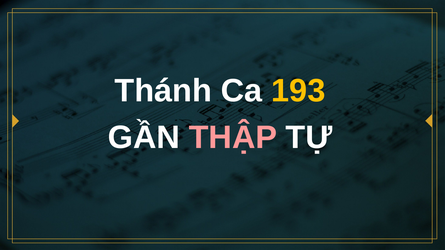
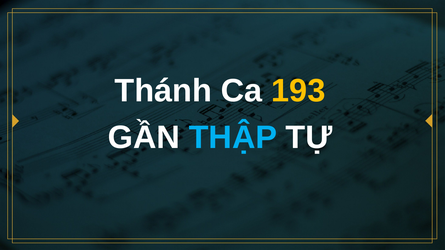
THẬP colour: pink -> light blue (233, 138)
